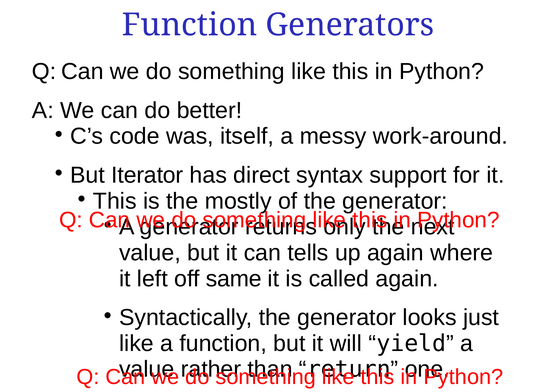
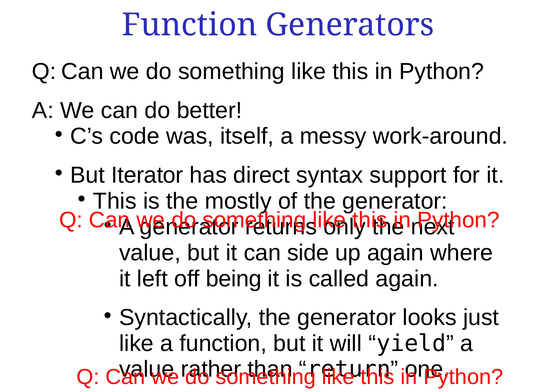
tells: tells -> side (308, 253)
same: same -> being (234, 279)
